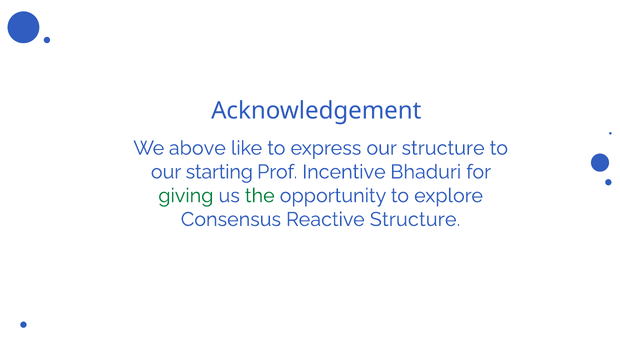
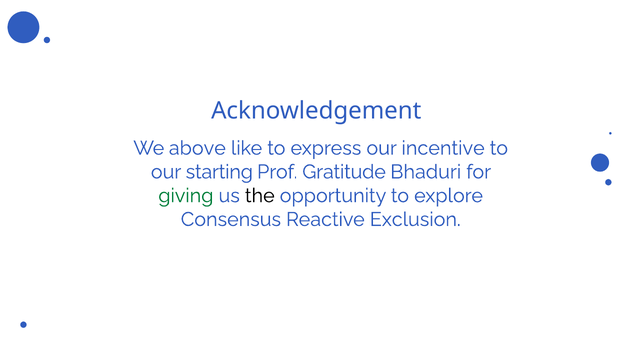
our structure: structure -> incentive (443, 148)
Incentive: Incentive -> Gratitude (344, 172)
the colour: green -> black (260, 196)
Reactive Structure: Structure -> Exclusion (415, 219)
